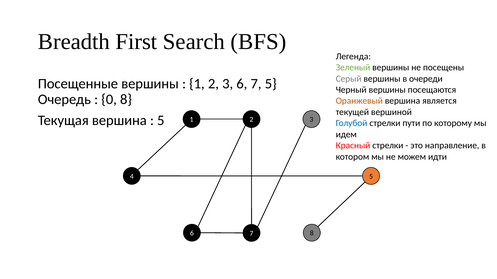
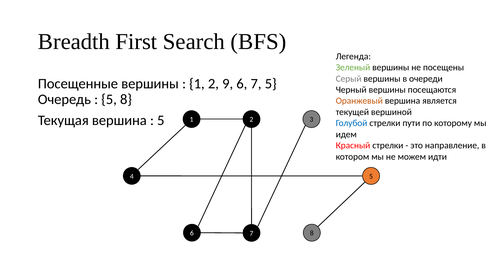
2 3: 3 -> 9 (228, 84)
0: 0 -> 5 (109, 100)
